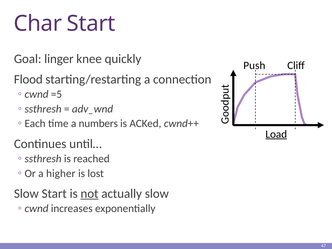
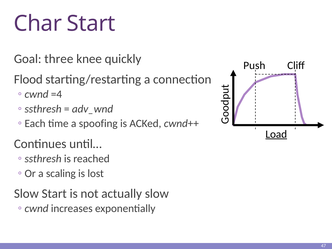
linger: linger -> three (59, 59)
=5: =5 -> =4 (56, 94)
numbers: numbers -> spoofing (98, 124)
higher: higher -> scaling (61, 173)
not underline: present -> none (89, 194)
